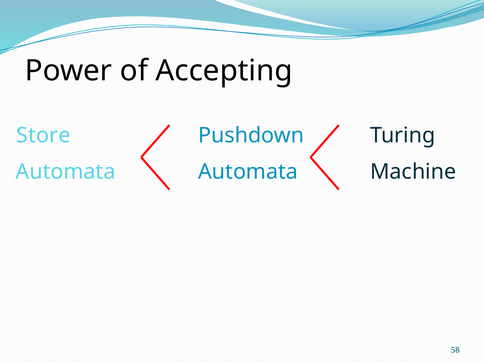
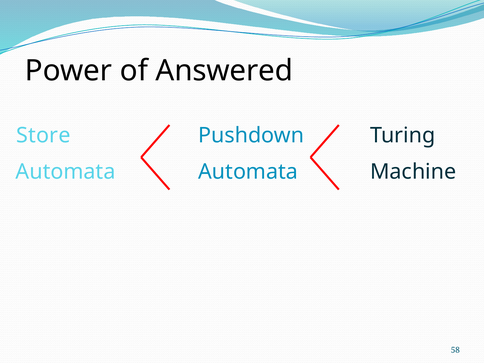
Accepting: Accepting -> Answered (224, 71)
